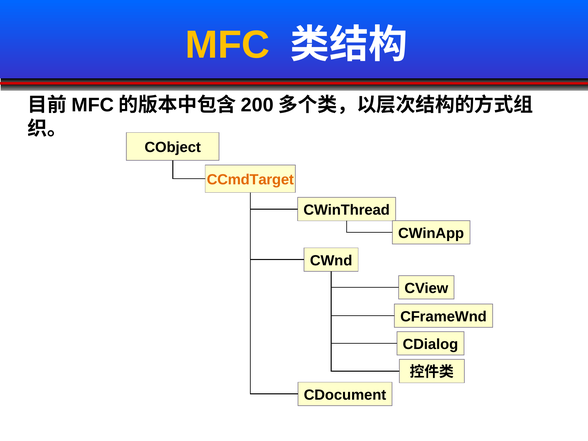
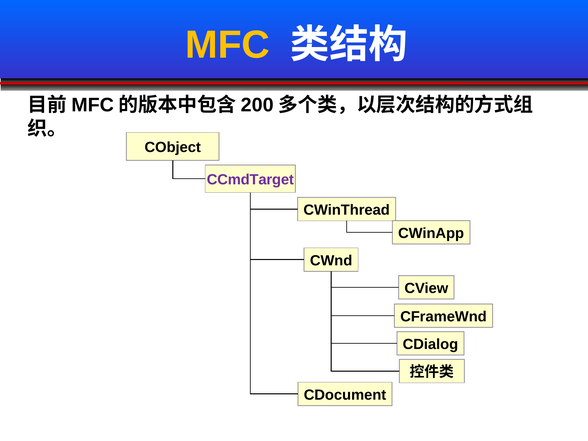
CCmdTarget colour: orange -> purple (250, 180)
